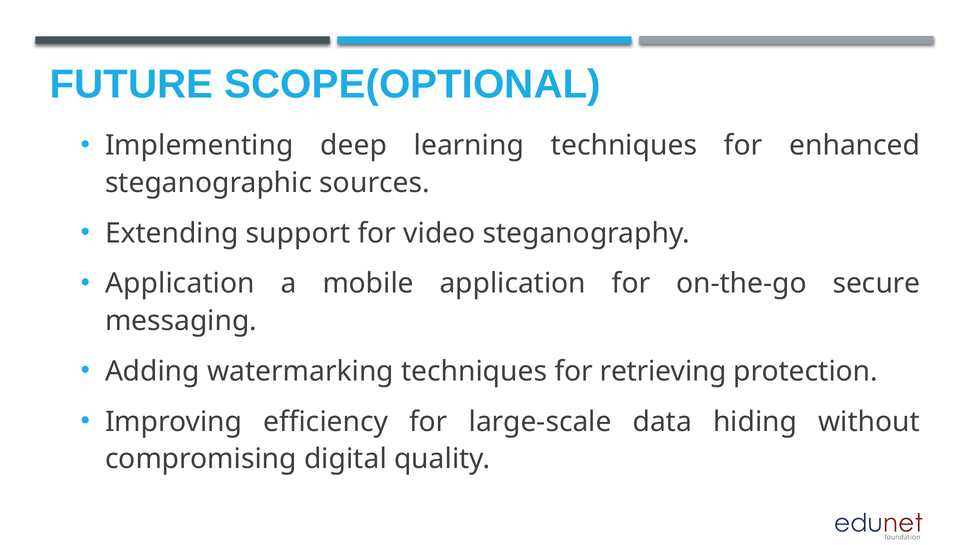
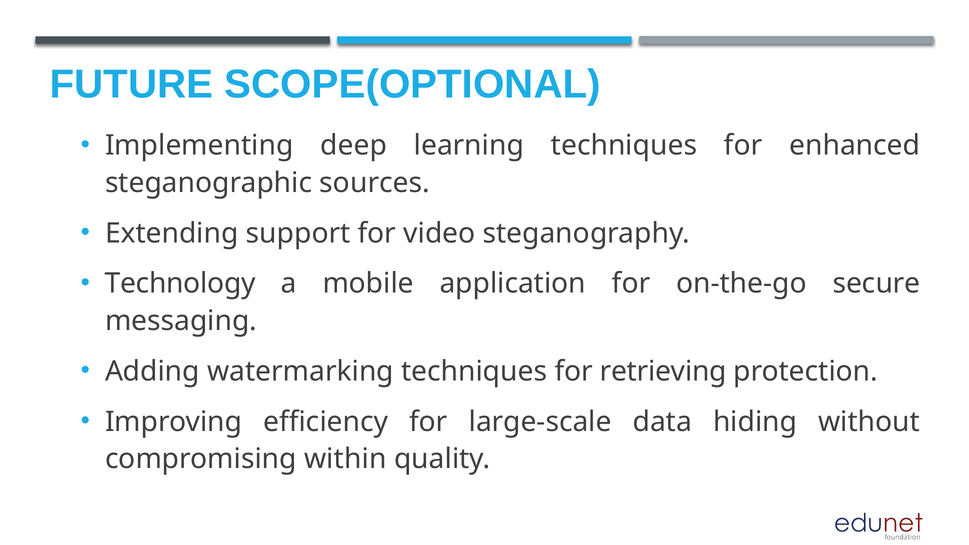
Application: Application -> Technology (180, 284)
digital: digital -> within (345, 459)
